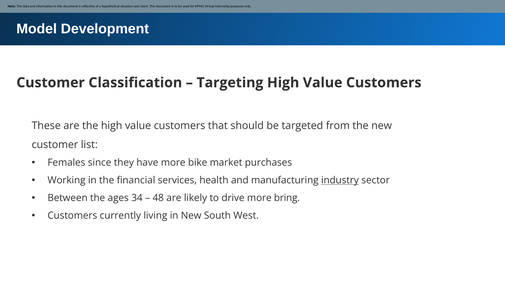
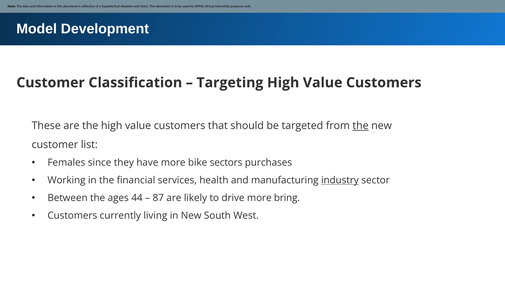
the underline: none -> present (361, 126)
market: market -> sectors (226, 163)
34: 34 -> 44 (137, 198)
48: 48 -> 87 (158, 198)
